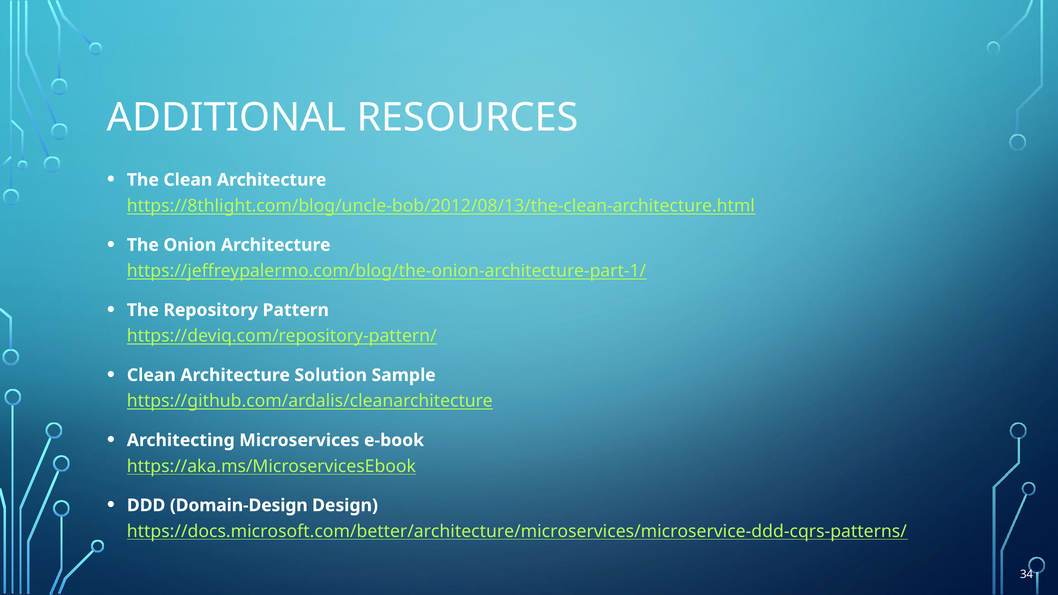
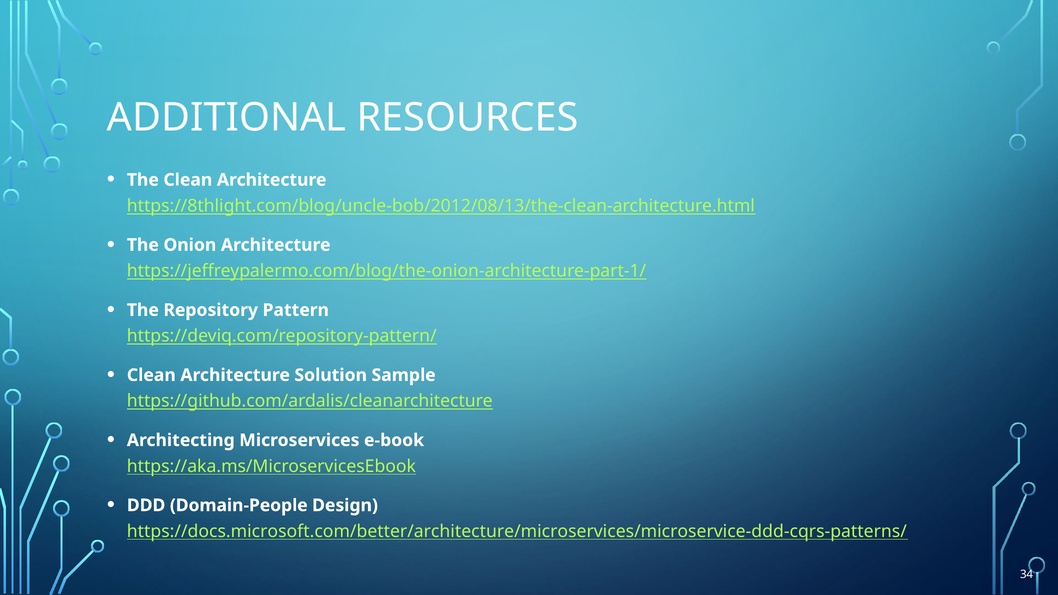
Domain-Design: Domain-Design -> Domain-People (239, 505)
